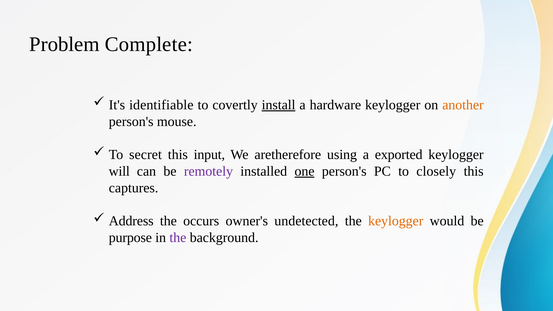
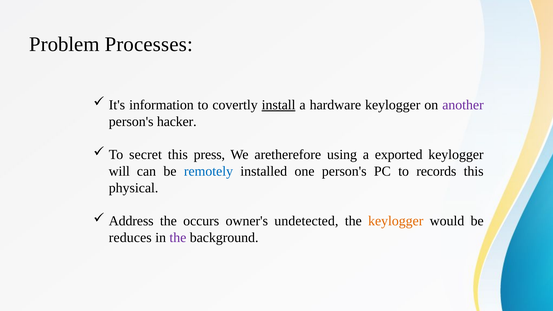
Complete: Complete -> Processes (149, 44)
identifiable: identifiable -> information (161, 105)
another colour: orange -> purple (463, 105)
mouse: mouse -> hacker (177, 122)
input: input -> press (209, 155)
remotely colour: purple -> blue (208, 171)
one underline: present -> none (305, 171)
closely: closely -> records (436, 171)
captures: captures -> physical (134, 188)
purpose: purpose -> reduces (130, 238)
